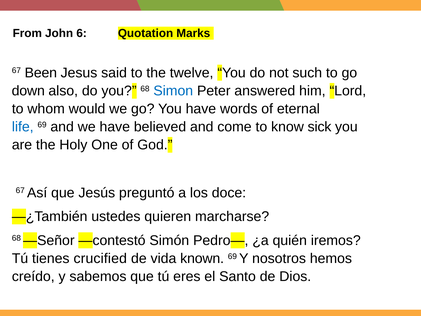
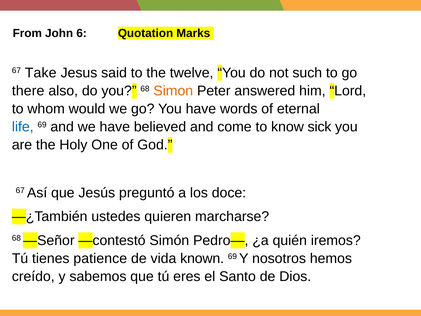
Been: Been -> Take (41, 73)
down: down -> there (28, 91)
Simon colour: blue -> orange (173, 91)
crucified: crucified -> patience (100, 258)
